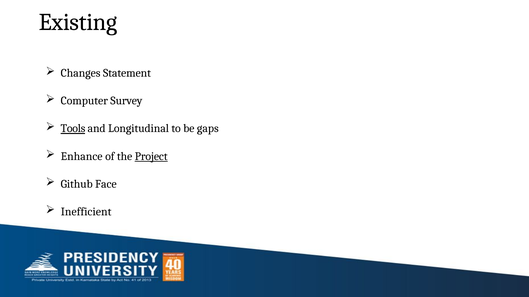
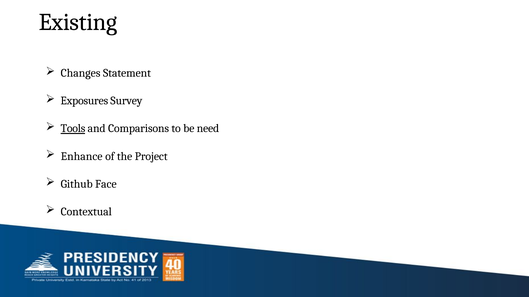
Computer: Computer -> Exposures (84, 101)
Longitudinal: Longitudinal -> Comparisons (139, 129)
gaps: gaps -> need (208, 129)
Project underline: present -> none (151, 157)
Inefficient: Inefficient -> Contextual (86, 212)
